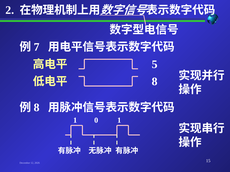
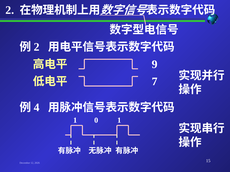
7: 7 -> 2 (37, 47)
5: 5 -> 9 (155, 64)
8: 8 -> 7 (155, 82)
8: 8 -> 4 (37, 108)
